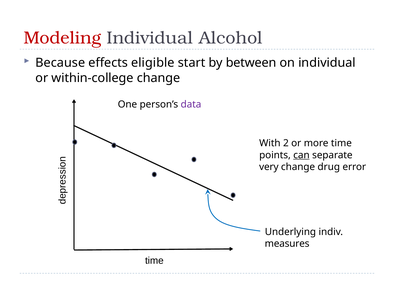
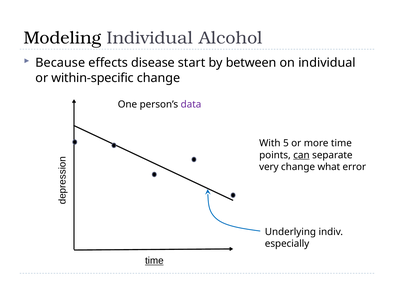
Modeling colour: red -> black (62, 38)
eligible: eligible -> disease (153, 63)
within-college: within-college -> within-specific (93, 78)
2: 2 -> 5 (286, 143)
drug: drug -> what (329, 167)
measures: measures -> especially (287, 244)
time underline: none -> present (154, 261)
